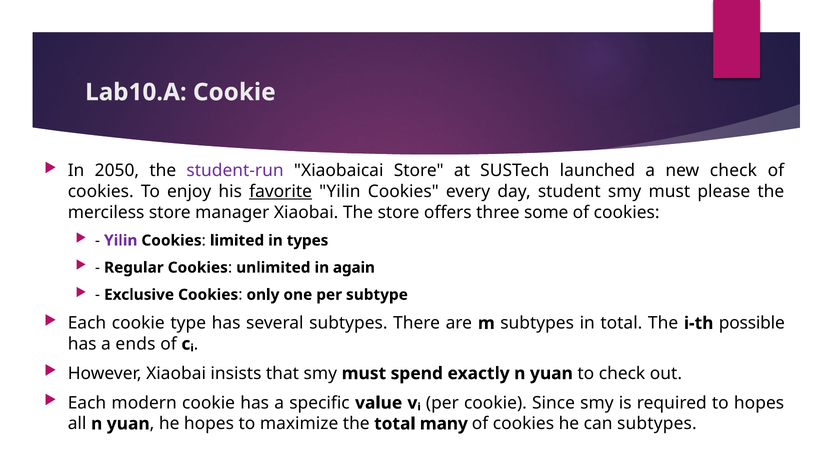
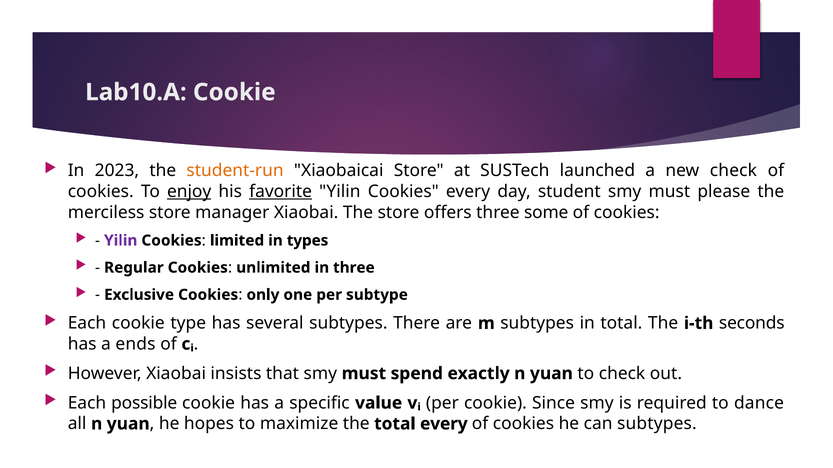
2050: 2050 -> 2023 (117, 171)
student-run colour: purple -> orange (235, 171)
enjoy underline: none -> present (189, 192)
in again: again -> three (354, 268)
possible: possible -> seconds (752, 324)
modern: modern -> possible (144, 403)
to hopes: hopes -> dance (759, 403)
total many: many -> every (444, 424)
